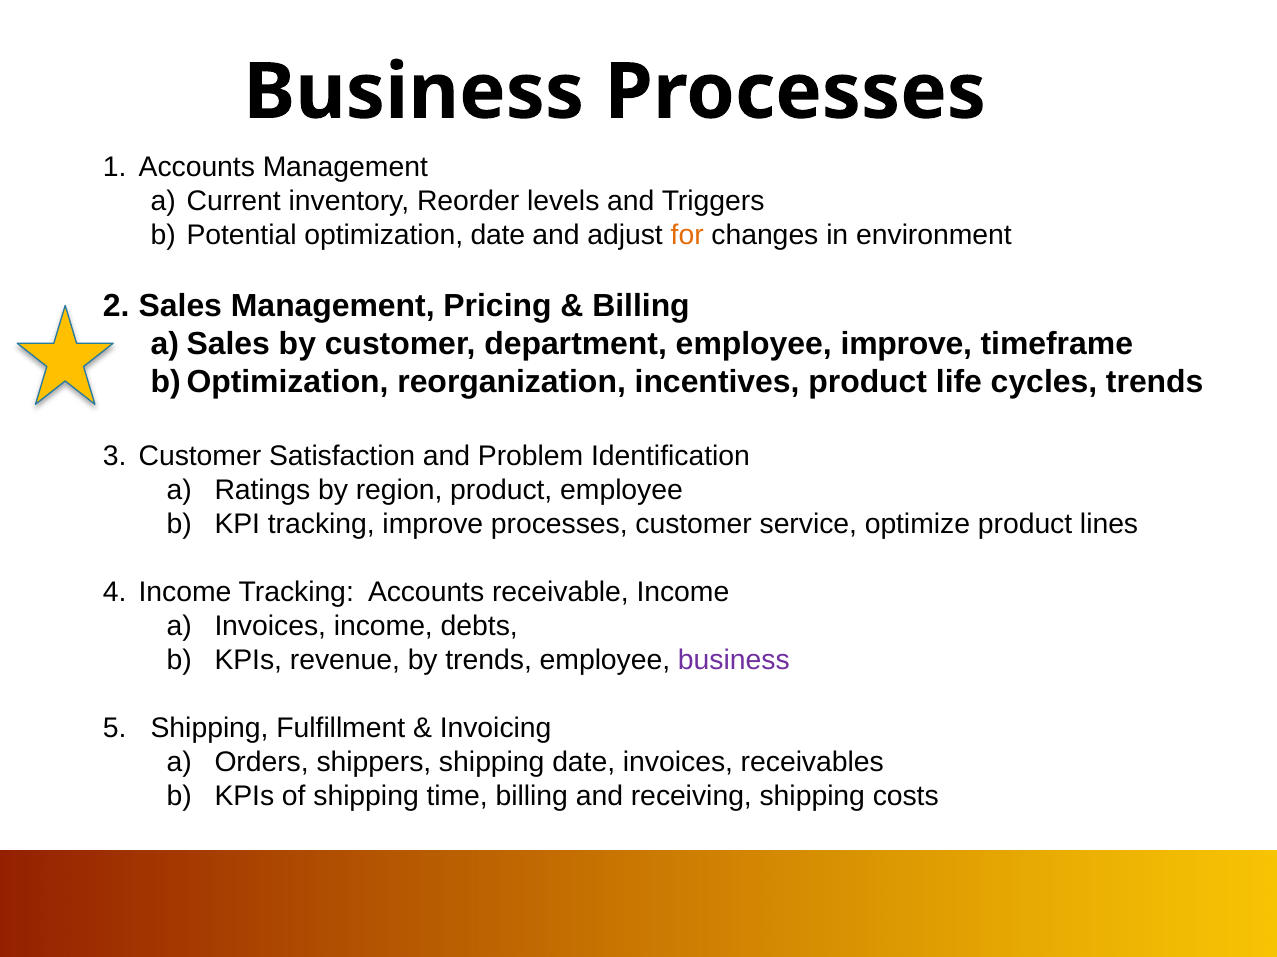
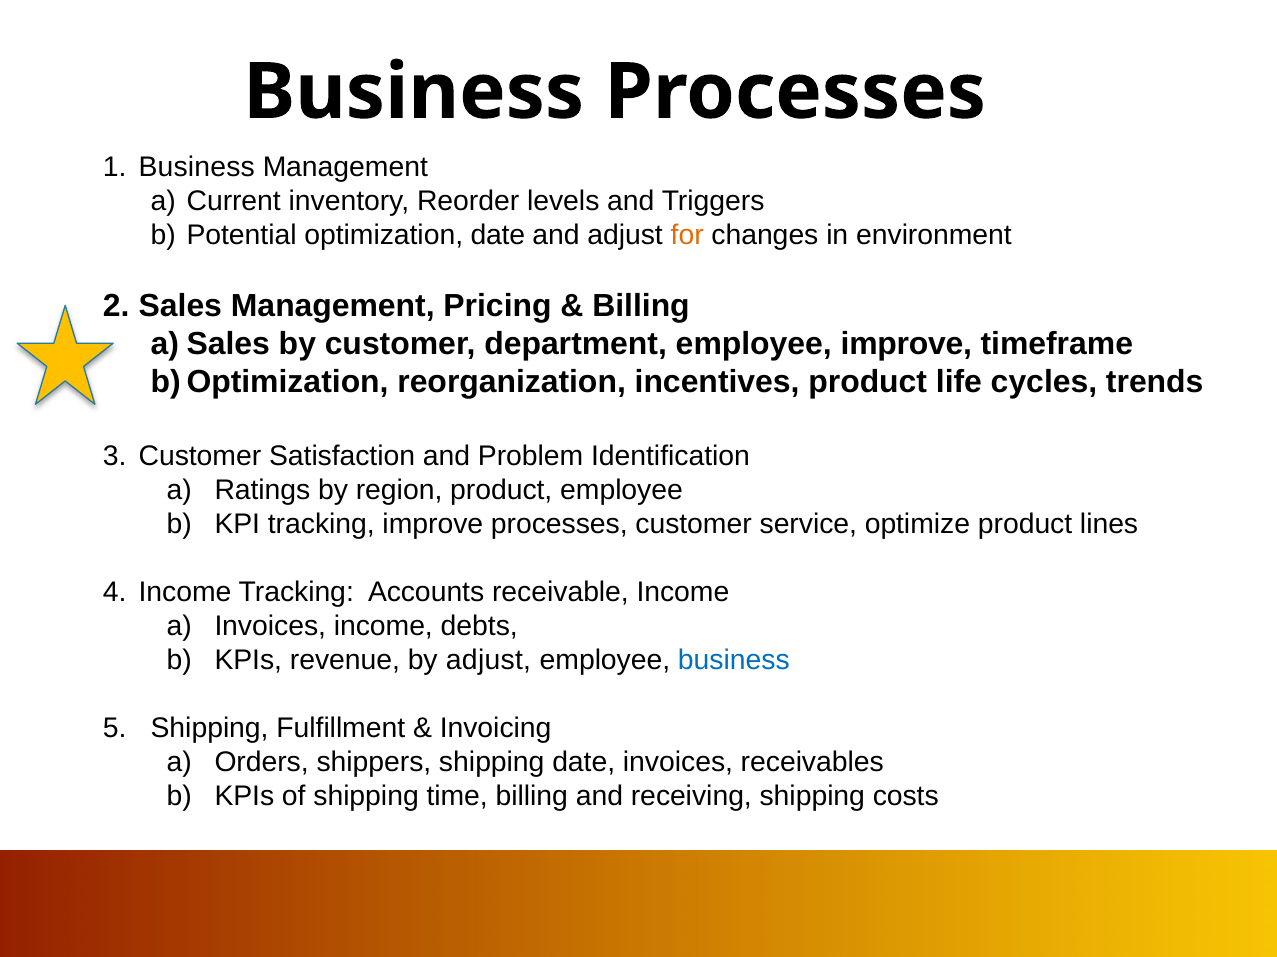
Accounts: Accounts -> Business (197, 167)
by trends: trends -> adjust (488, 661)
business colour: purple -> blue (734, 661)
